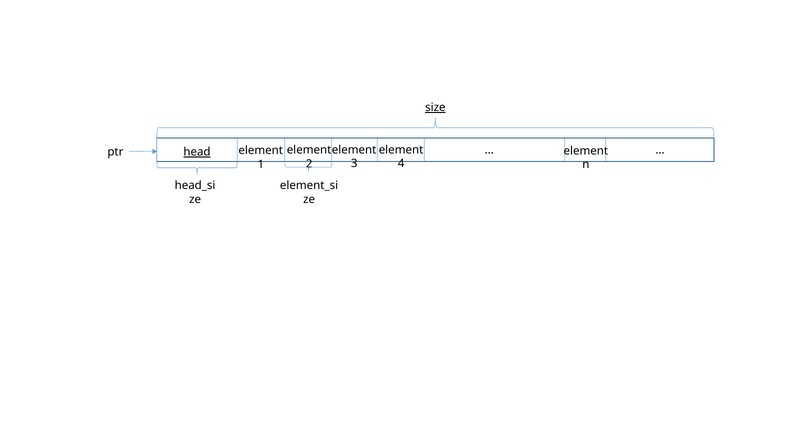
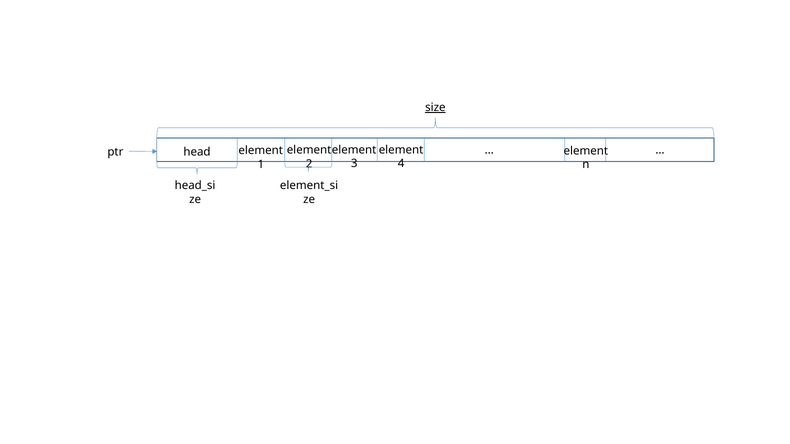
head underline: present -> none (197, 152)
